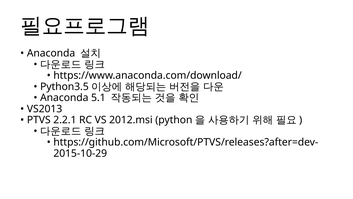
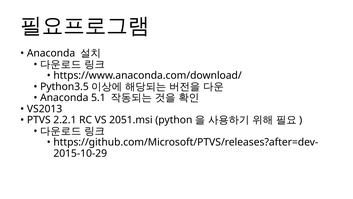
2012.msi: 2012.msi -> 2051.msi (131, 120)
